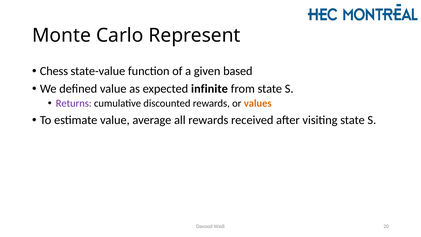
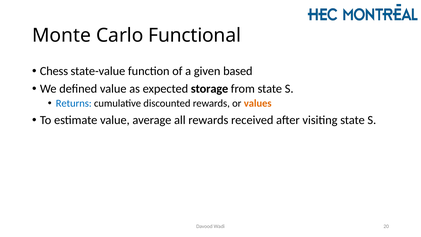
Represent: Represent -> Functional (195, 35)
infinite: infinite -> storage (210, 89)
Returns colour: purple -> blue (74, 103)
